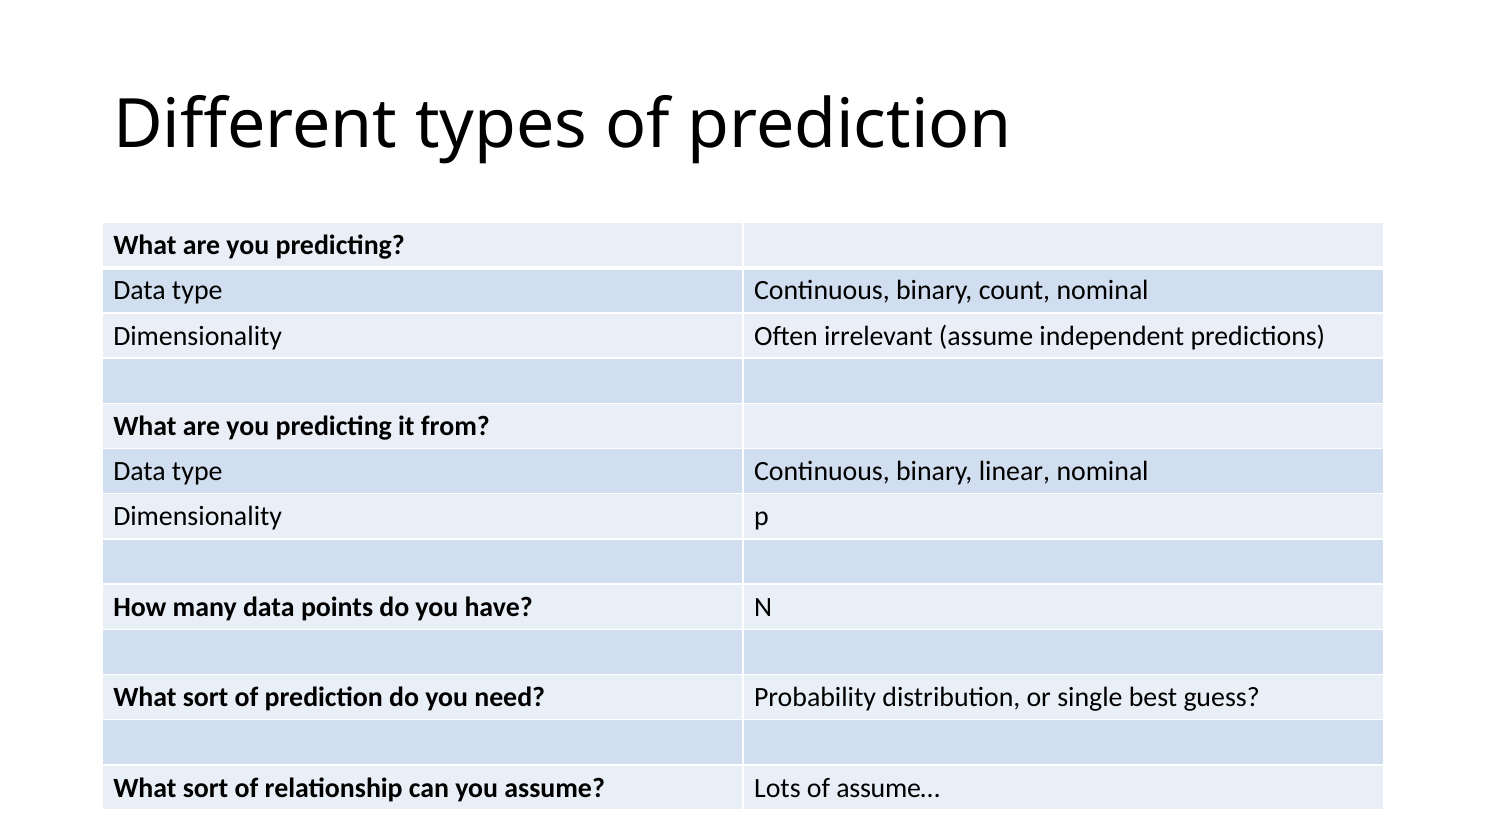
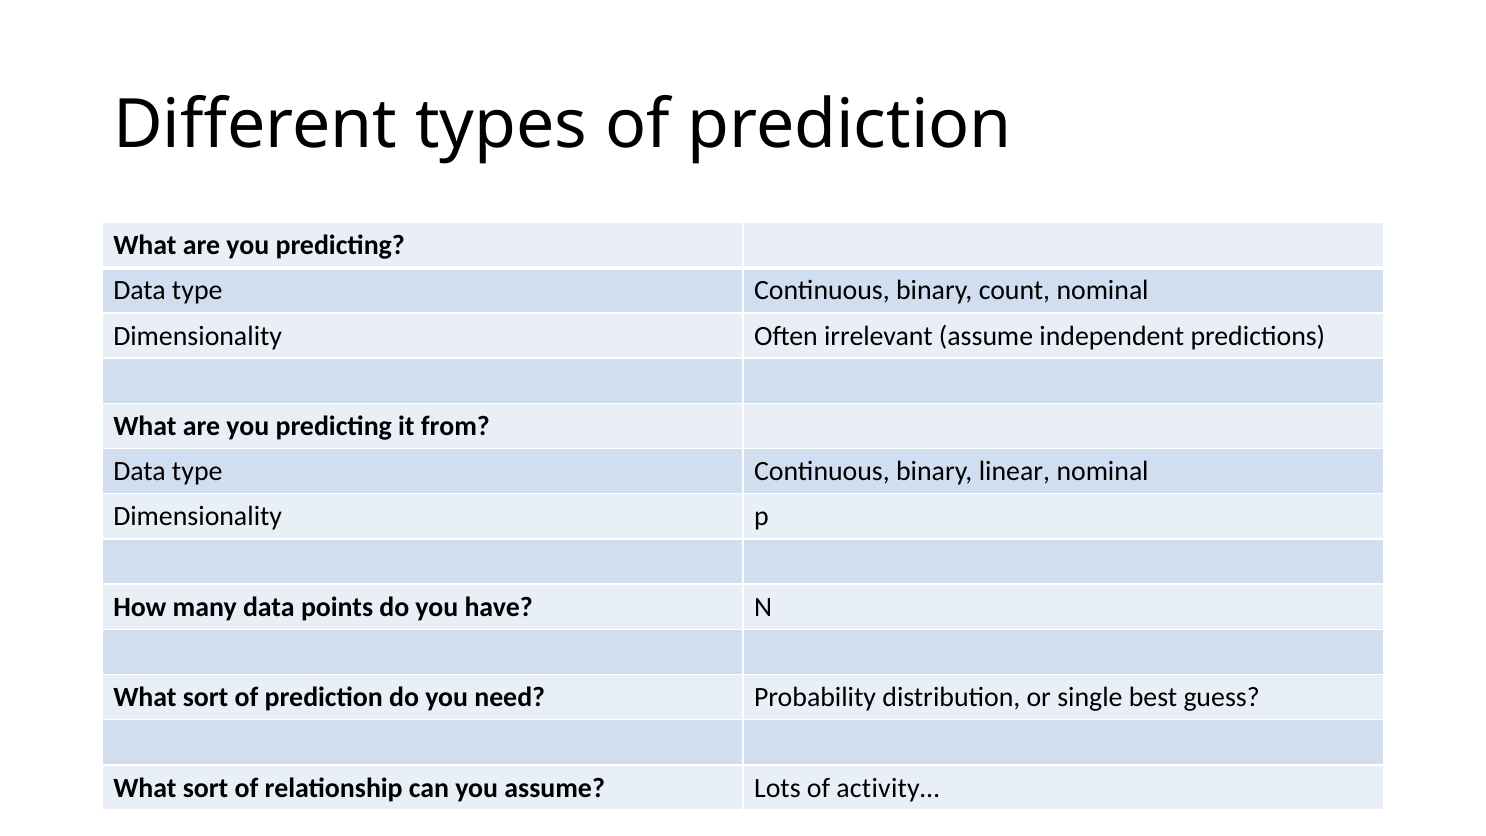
assume…: assume… -> activity… (888, 788)
